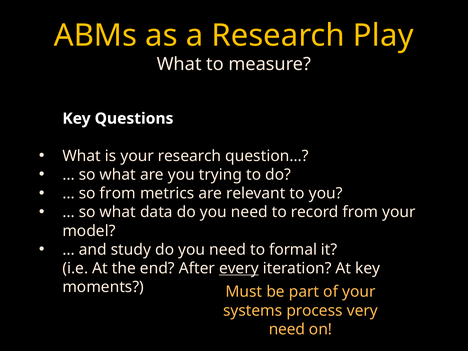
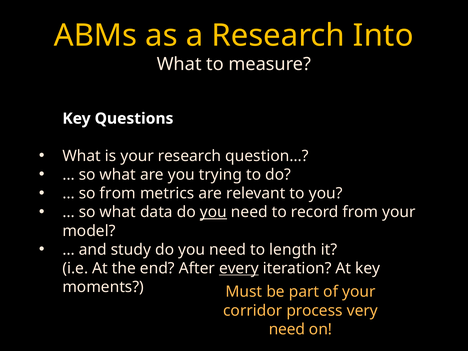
Play: Play -> Into (383, 35)
you underline: none -> present (213, 212)
formal: formal -> length (293, 250)
systems: systems -> corridor (253, 311)
